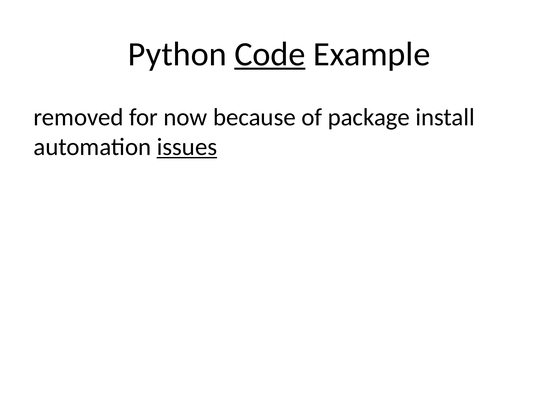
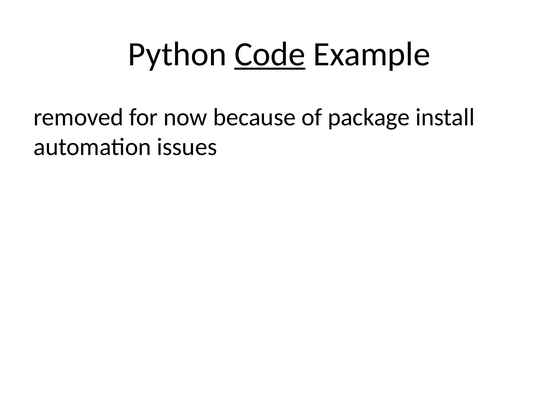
issues underline: present -> none (187, 147)
